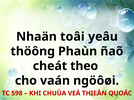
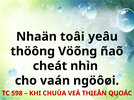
Phaùn: Phaùn -> Vöõng (78, 52)
theo: theo -> nhìn (84, 66)
